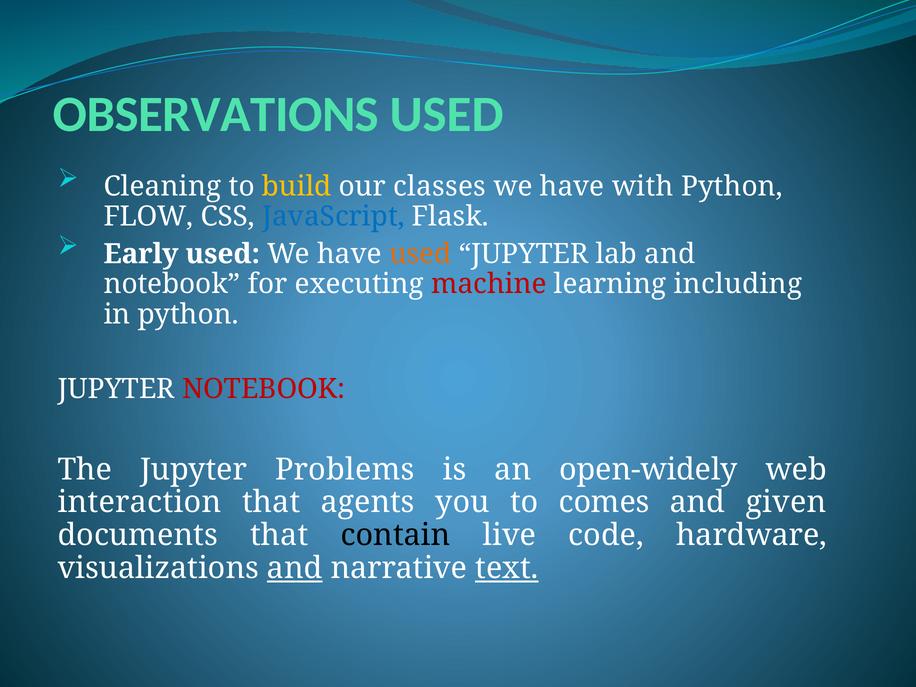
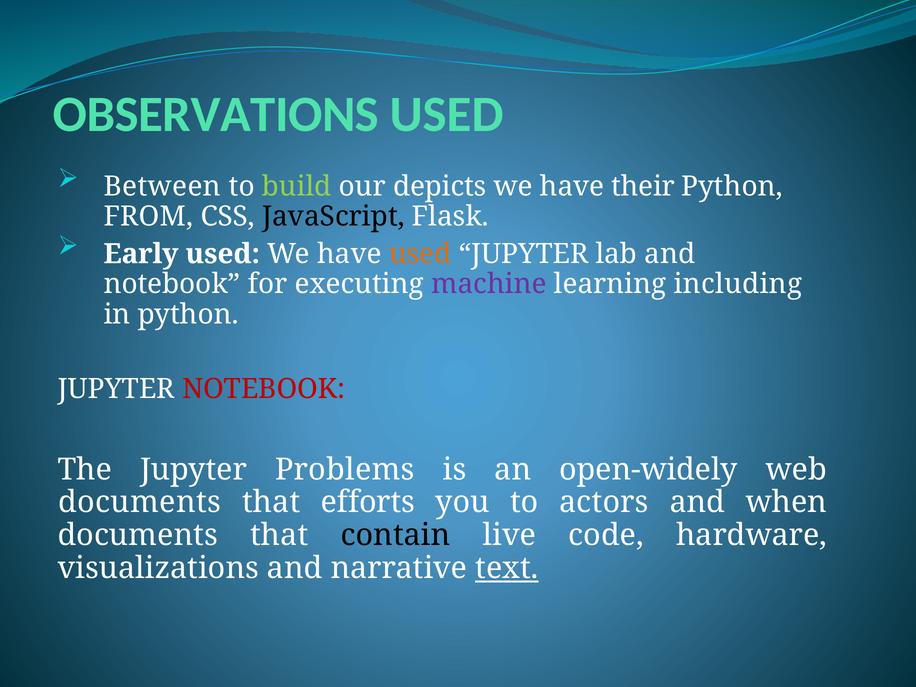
Cleaning: Cleaning -> Between (162, 186)
build colour: yellow -> light green (297, 186)
classes: classes -> depicts (440, 186)
with: with -> their (643, 186)
FLOW: FLOW -> FROM (148, 217)
JavaScript colour: blue -> black (334, 217)
machine colour: red -> purple (489, 284)
interaction: interaction -> documents (139, 502)
agents: agents -> efforts (368, 502)
comes: comes -> actors (604, 502)
given: given -> when (786, 502)
and underline: present -> none (295, 568)
